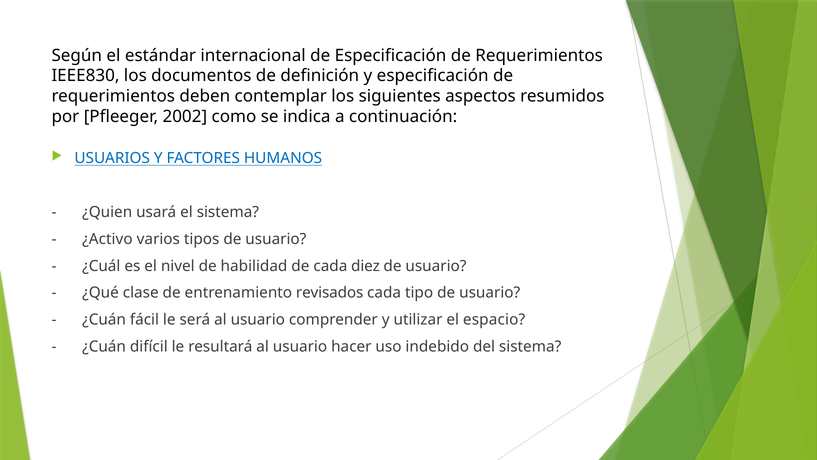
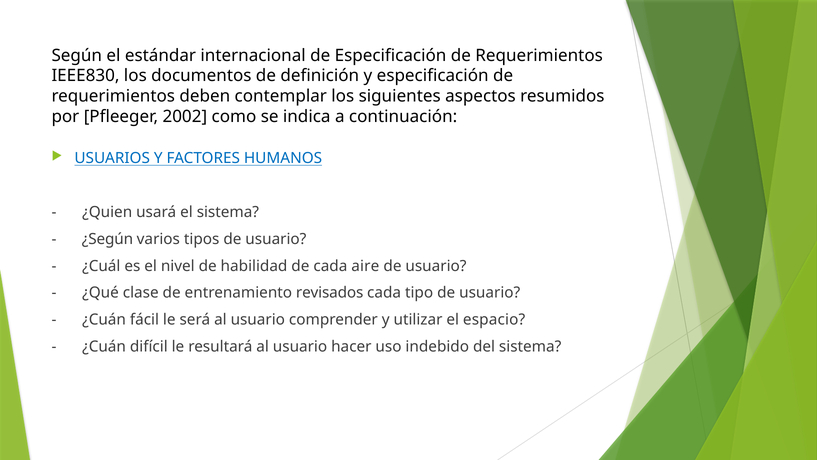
¿Activo: ¿Activo -> ¿Según (108, 239)
diez: diez -> aire (365, 266)
